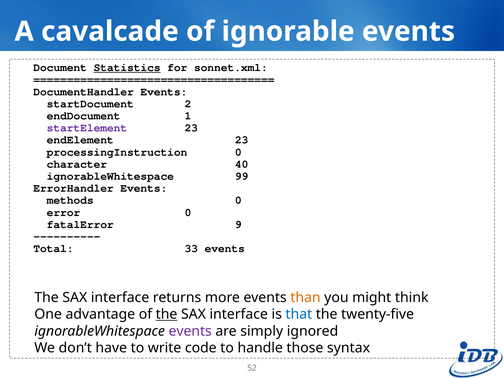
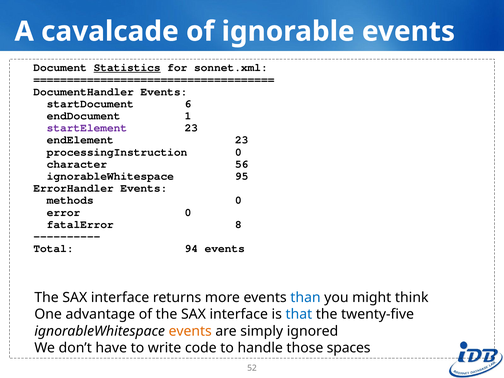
2: 2 -> 6 (188, 104)
40: 40 -> 56 (242, 164)
99: 99 -> 95 (242, 176)
9: 9 -> 8 (238, 224)
33: 33 -> 94 (191, 249)
than colour: orange -> blue (305, 297)
the underline: present -> none (167, 314)
events colour: purple -> orange (190, 331)
syntax: syntax -> spaces (349, 348)
